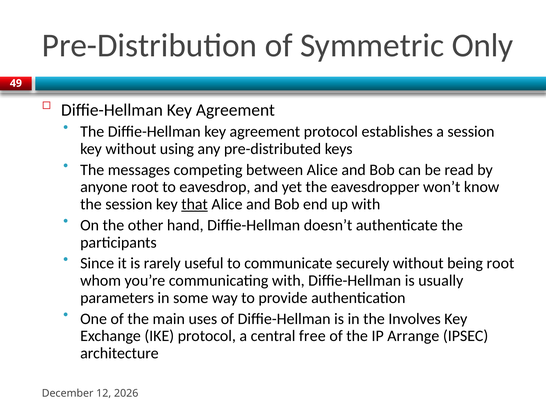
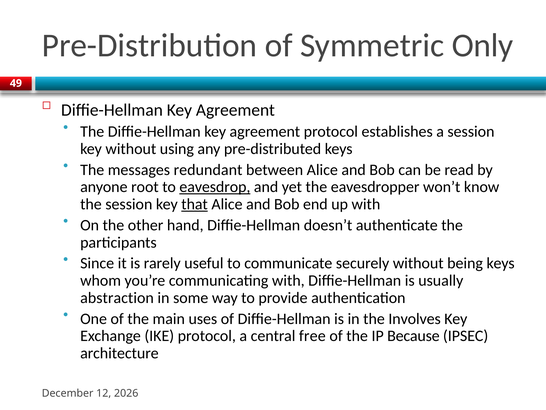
competing: competing -> redundant (208, 170)
eavesdrop underline: none -> present (215, 187)
being root: root -> keys (501, 263)
parameters: parameters -> abstraction (117, 297)
Arrange: Arrange -> Because (413, 336)
